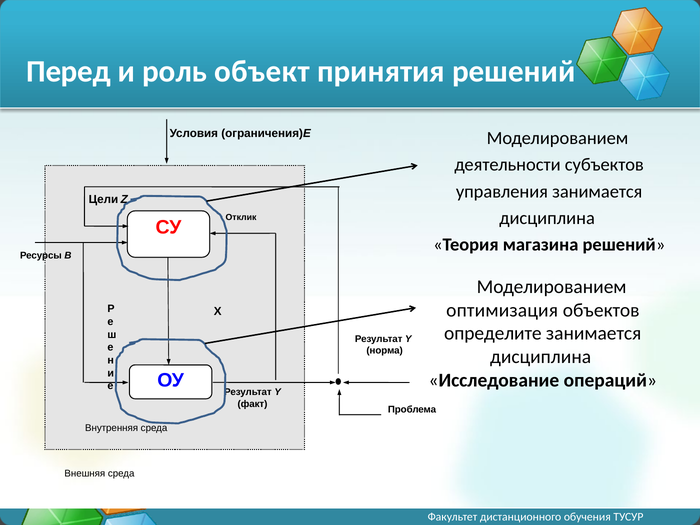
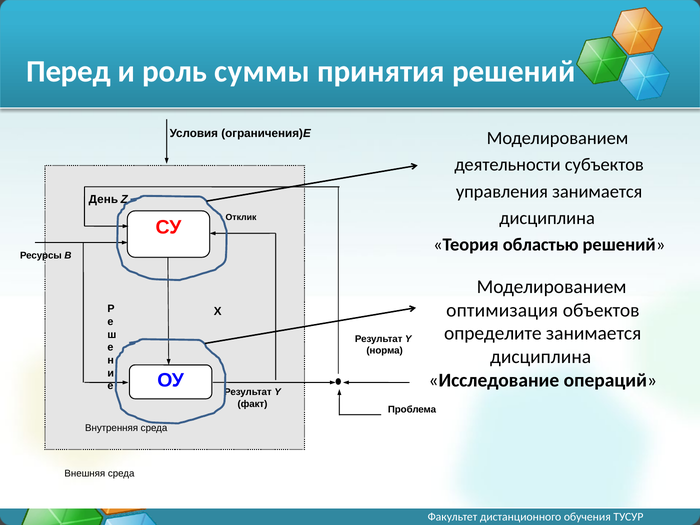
объект: объект -> суммы (262, 71)
Цели: Цели -> День (103, 199)
магазина: магазина -> областью (541, 245)
